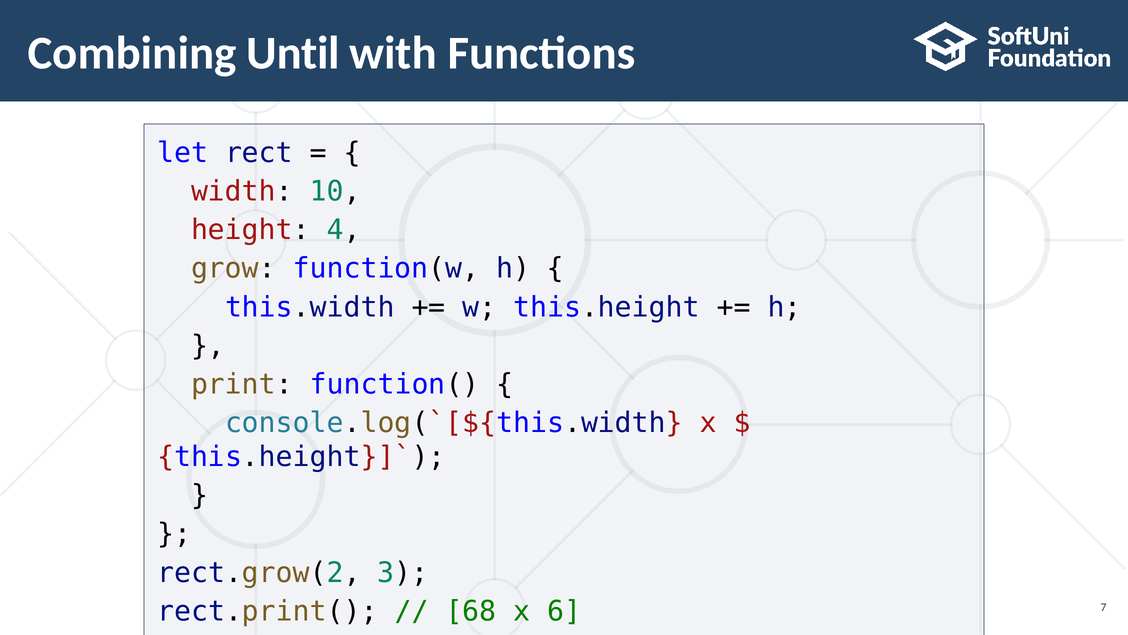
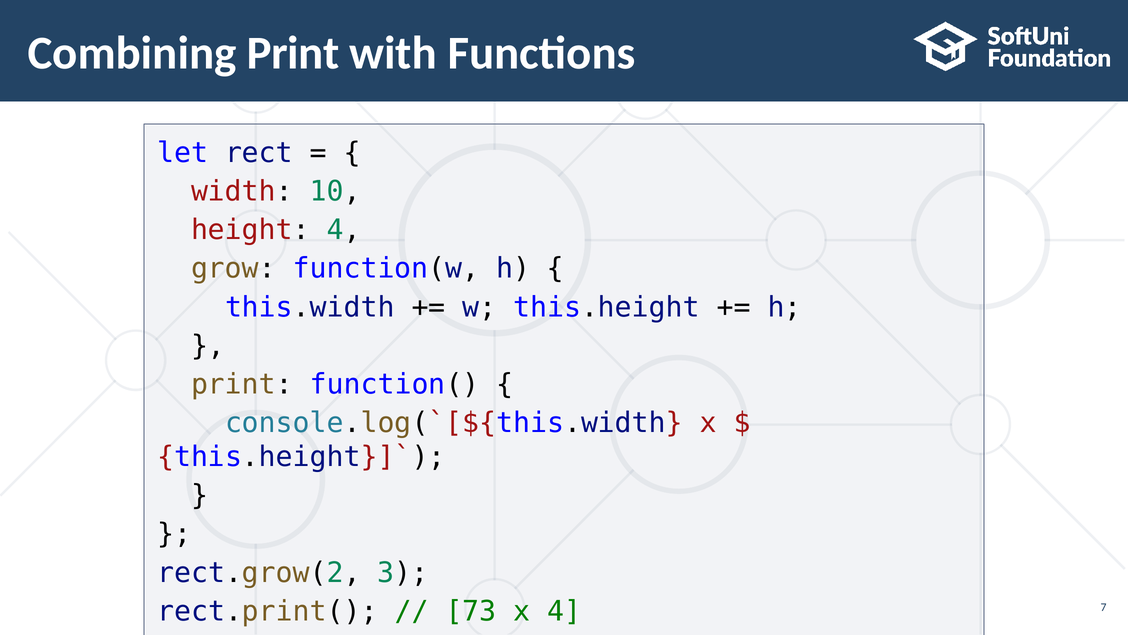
Combining Until: Until -> Print (293, 53)
68: 68 -> 73 (471, 611)
x 6: 6 -> 4 (564, 611)
